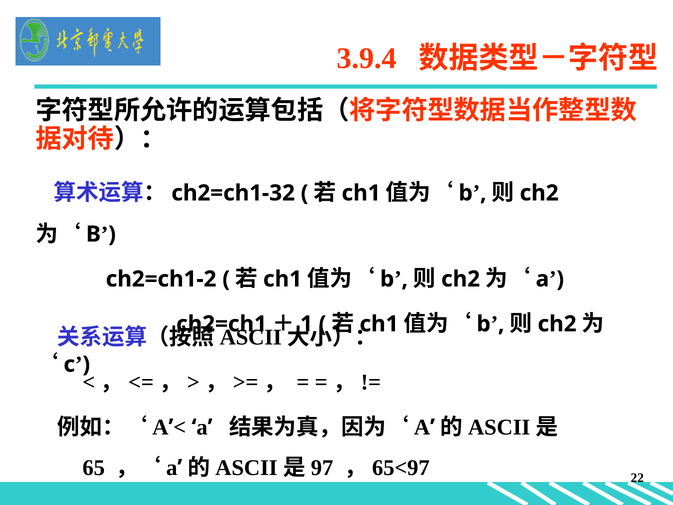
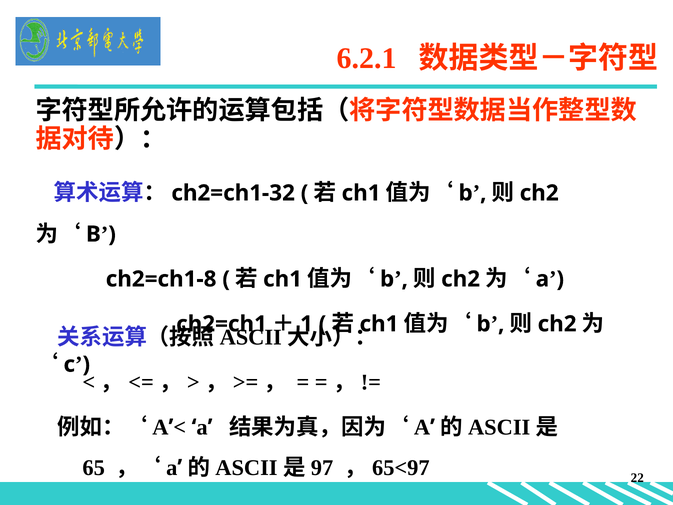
3.9.4: 3.9.4 -> 6.2.1 (367, 58)
ch2=ch1-2: ch2=ch1-2 -> ch2=ch1-8 (161, 279)
